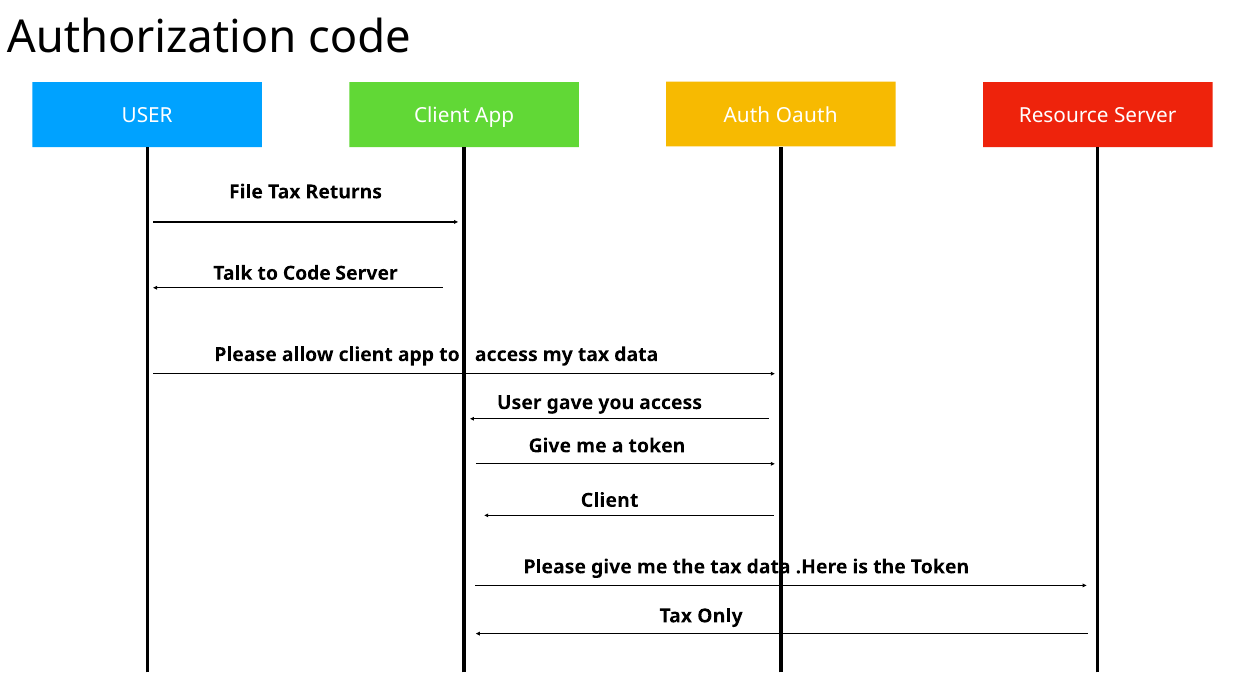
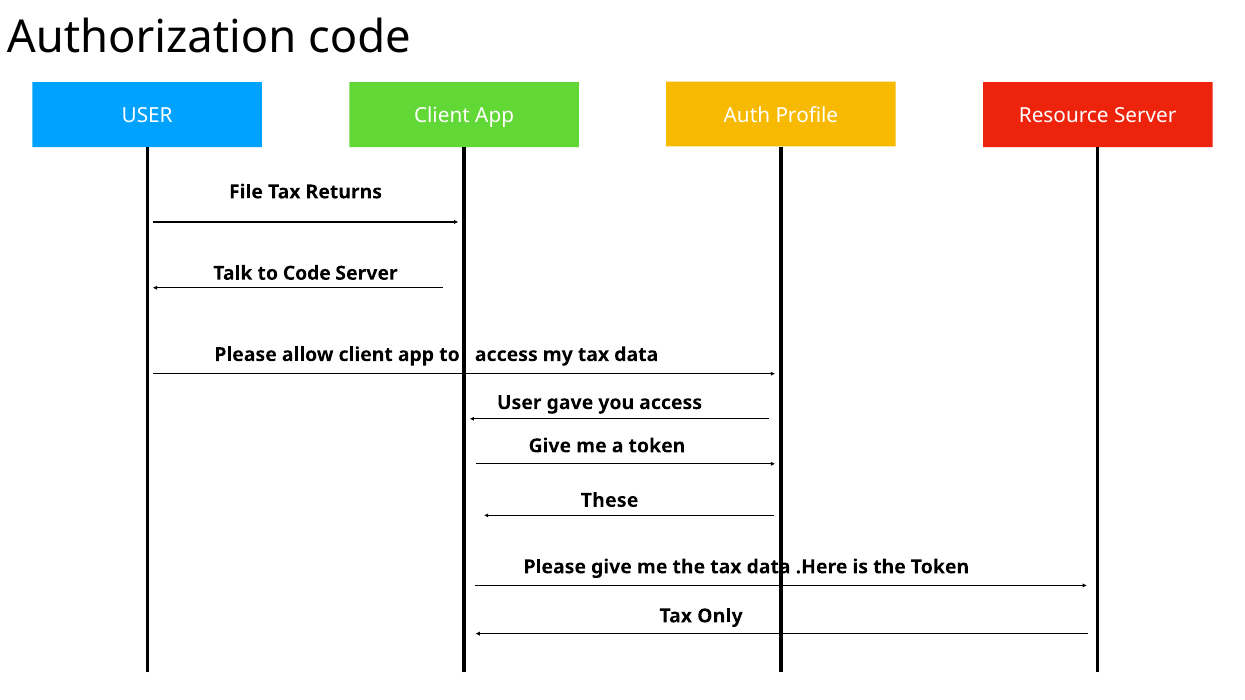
Oauth: Oauth -> Profile (807, 115)
Client: Client -> These (610, 501)
